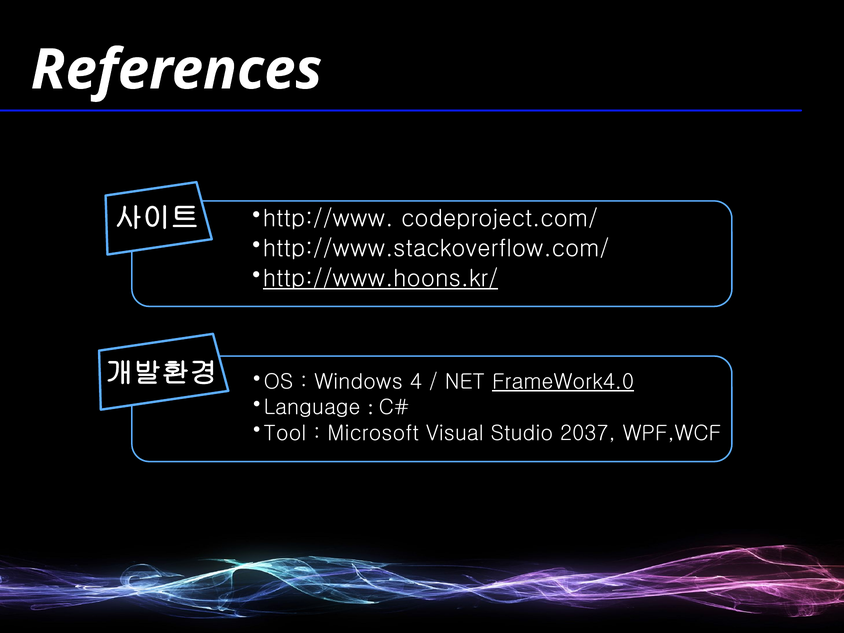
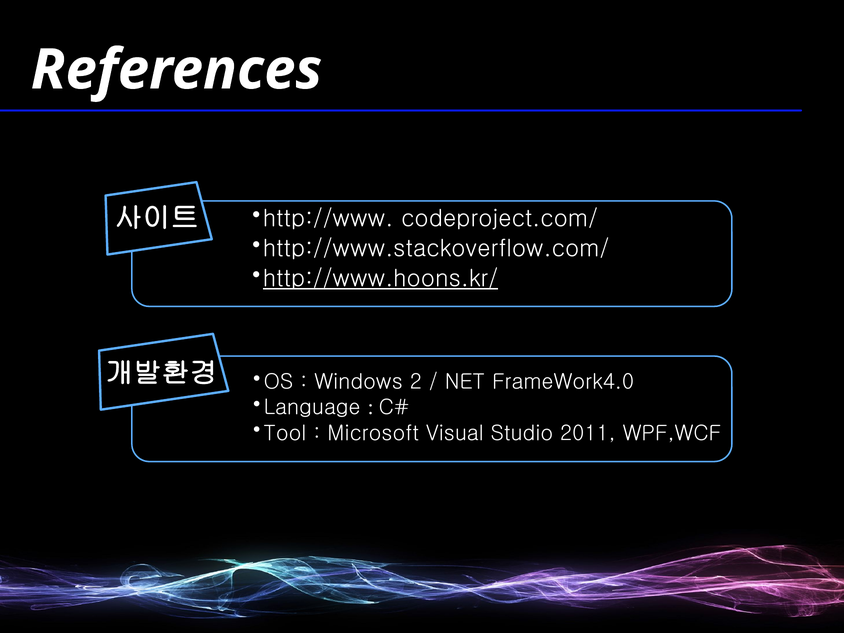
4: 4 -> 2 (416, 382)
FrameWork4.0 underline: present -> none (563, 382)
2037: 2037 -> 2011 (588, 433)
